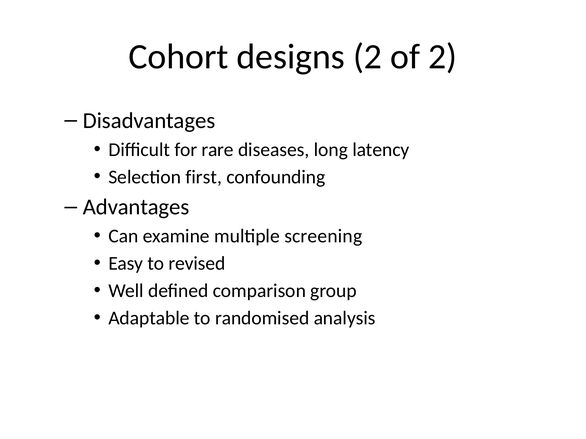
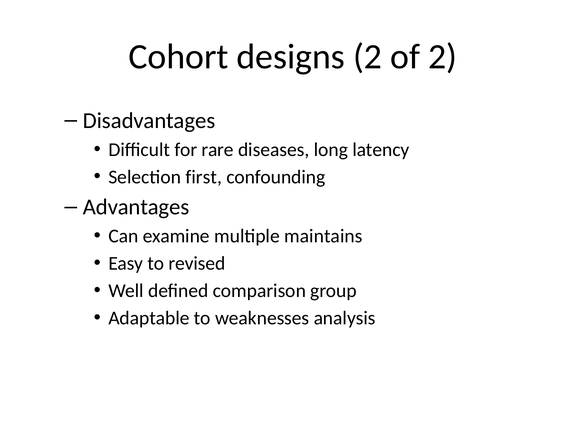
screening: screening -> maintains (323, 236)
randomised: randomised -> weaknesses (262, 318)
